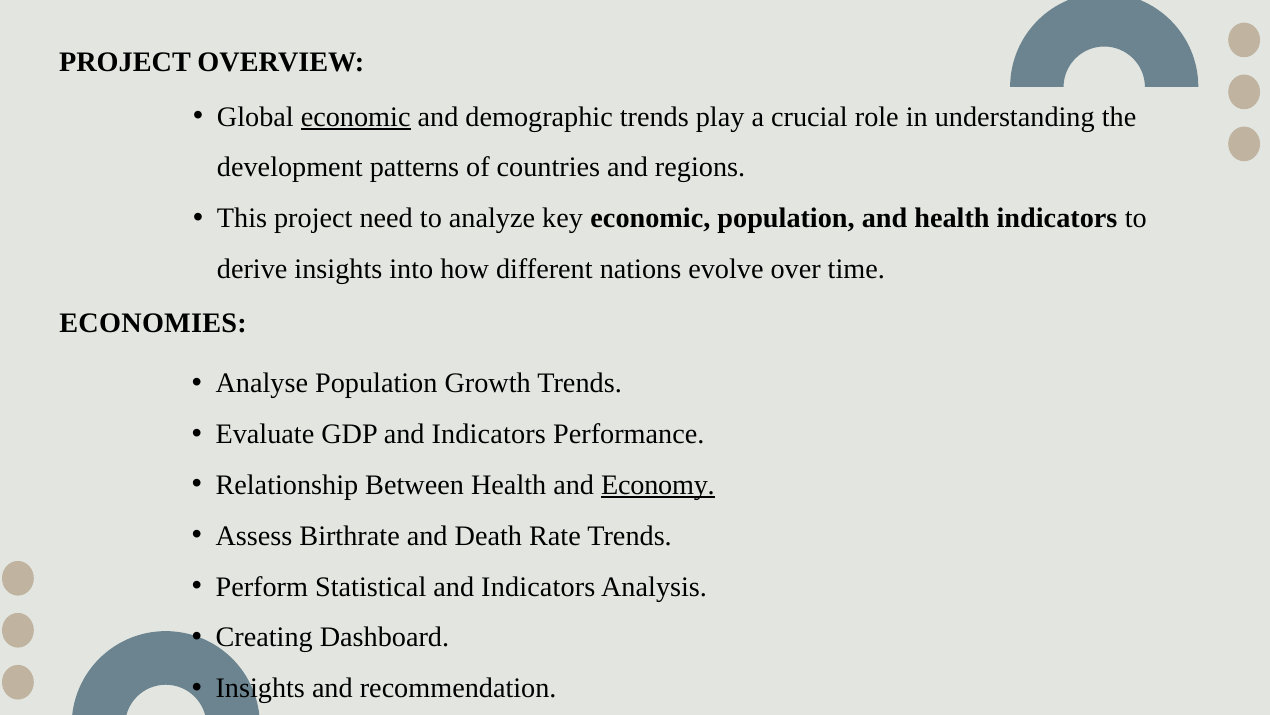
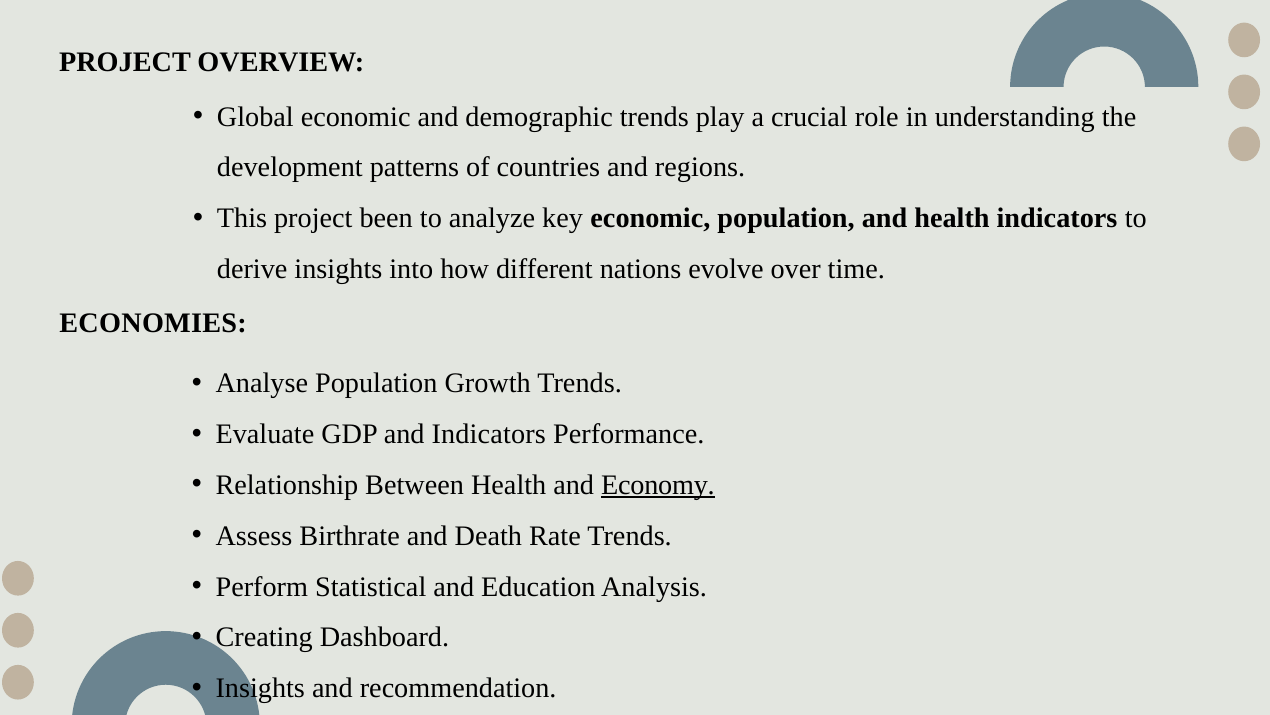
economic underline: present -> none (356, 117)
need: need -> been (386, 218)
Statistical and Indicators: Indicators -> Education (538, 586)
